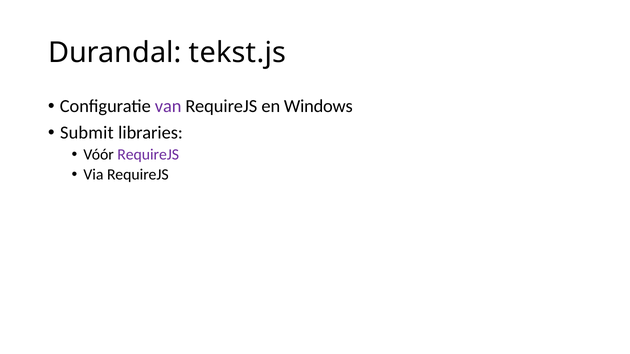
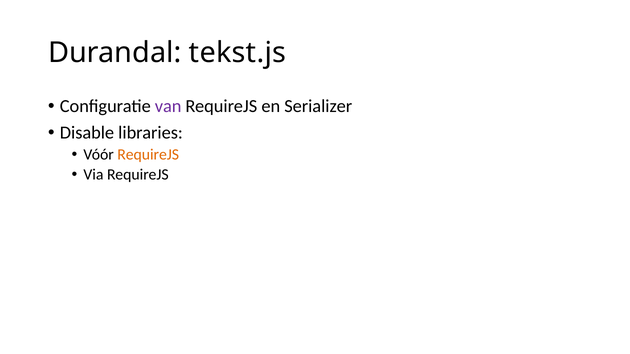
Windows: Windows -> Serializer (318, 107)
Submit: Submit -> Disable (87, 133)
RequireJS colour: purple -> orange (148, 155)
